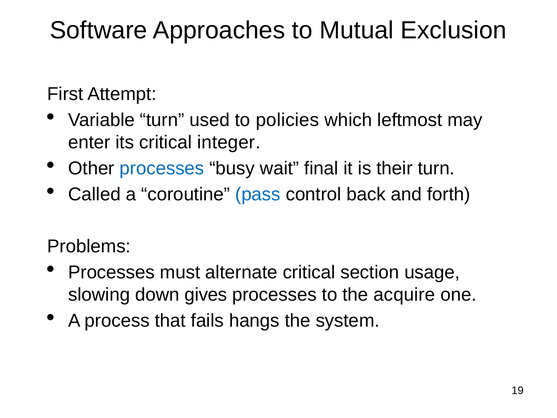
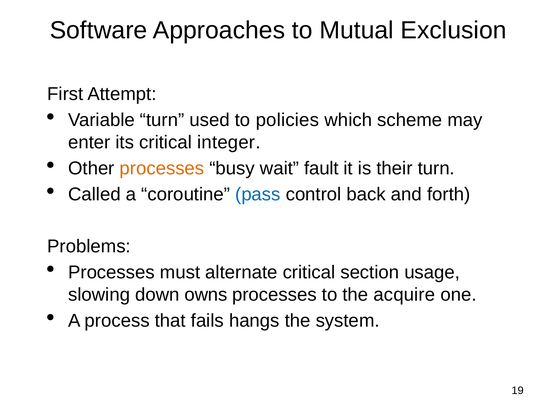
leftmost: leftmost -> scheme (410, 120)
processes colour: blue -> orange (162, 168)
final: final -> fault (321, 168)
gives: gives -> owns (206, 295)
